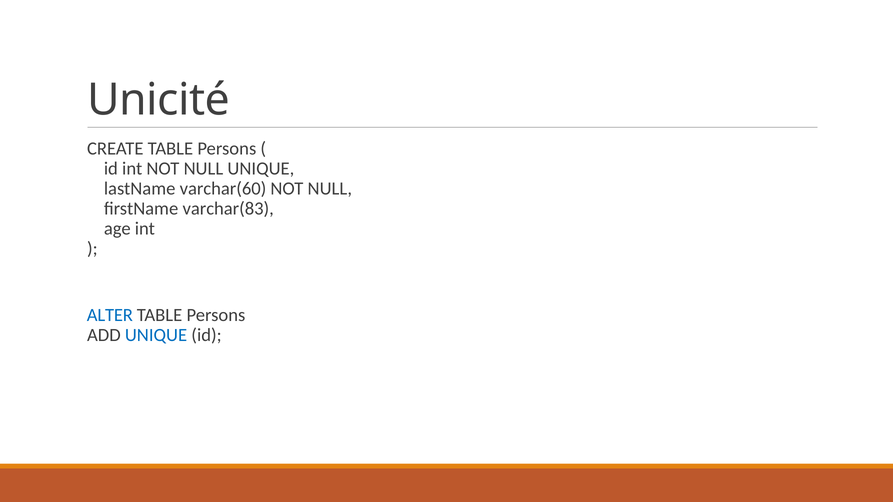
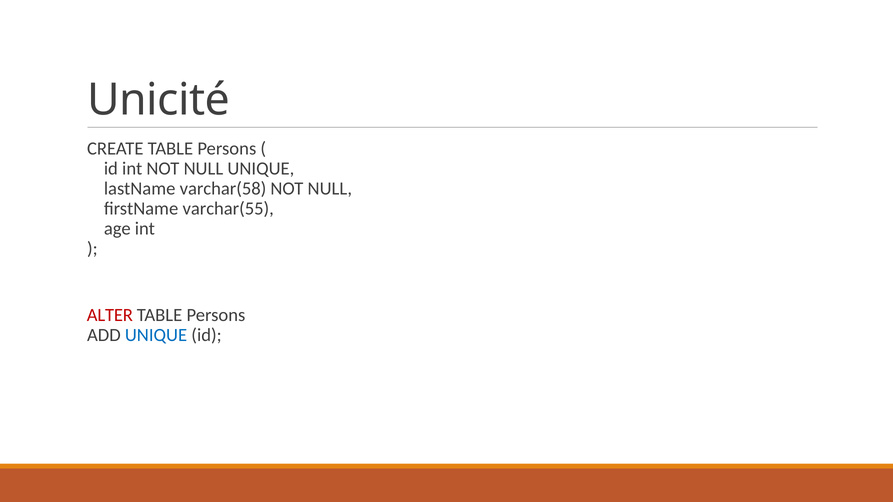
varchar(60: varchar(60 -> varchar(58 (223, 189)
varchar(83: varchar(83 -> varchar(55 (228, 209)
ALTER colour: blue -> red (110, 315)
